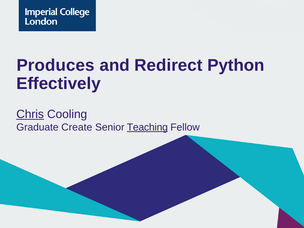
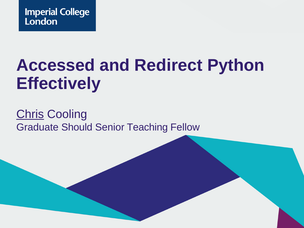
Produces: Produces -> Accessed (56, 65)
Create: Create -> Should (77, 127)
Teaching underline: present -> none (147, 127)
